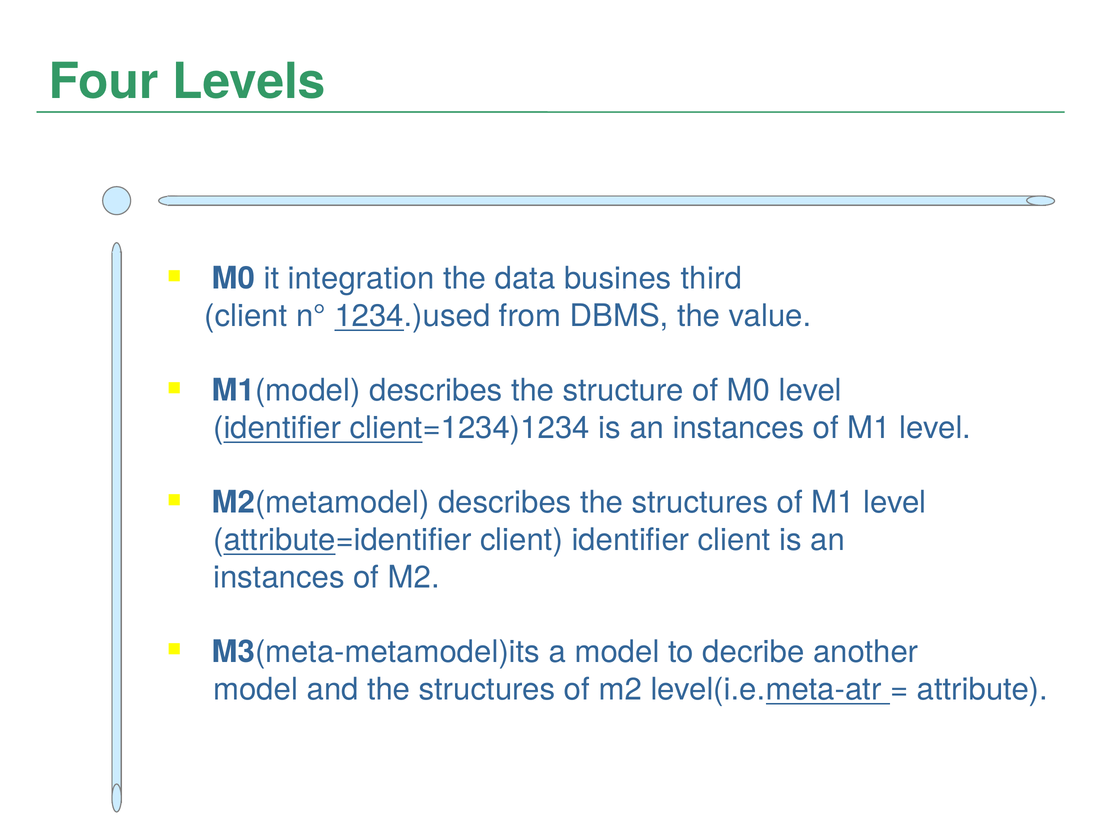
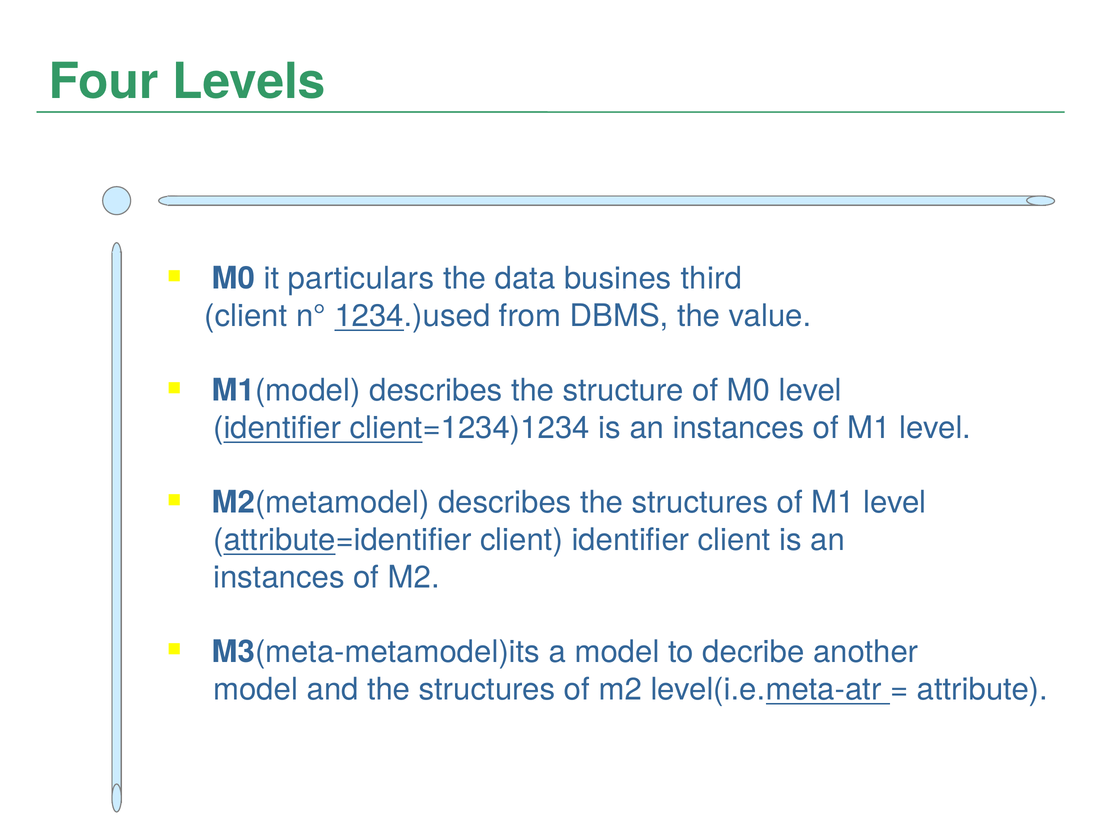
integration: integration -> particulars (361, 279)
